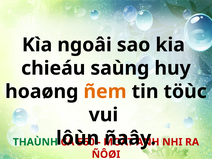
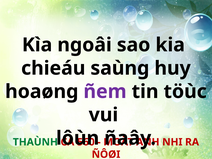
ñem colour: orange -> purple (105, 92)
